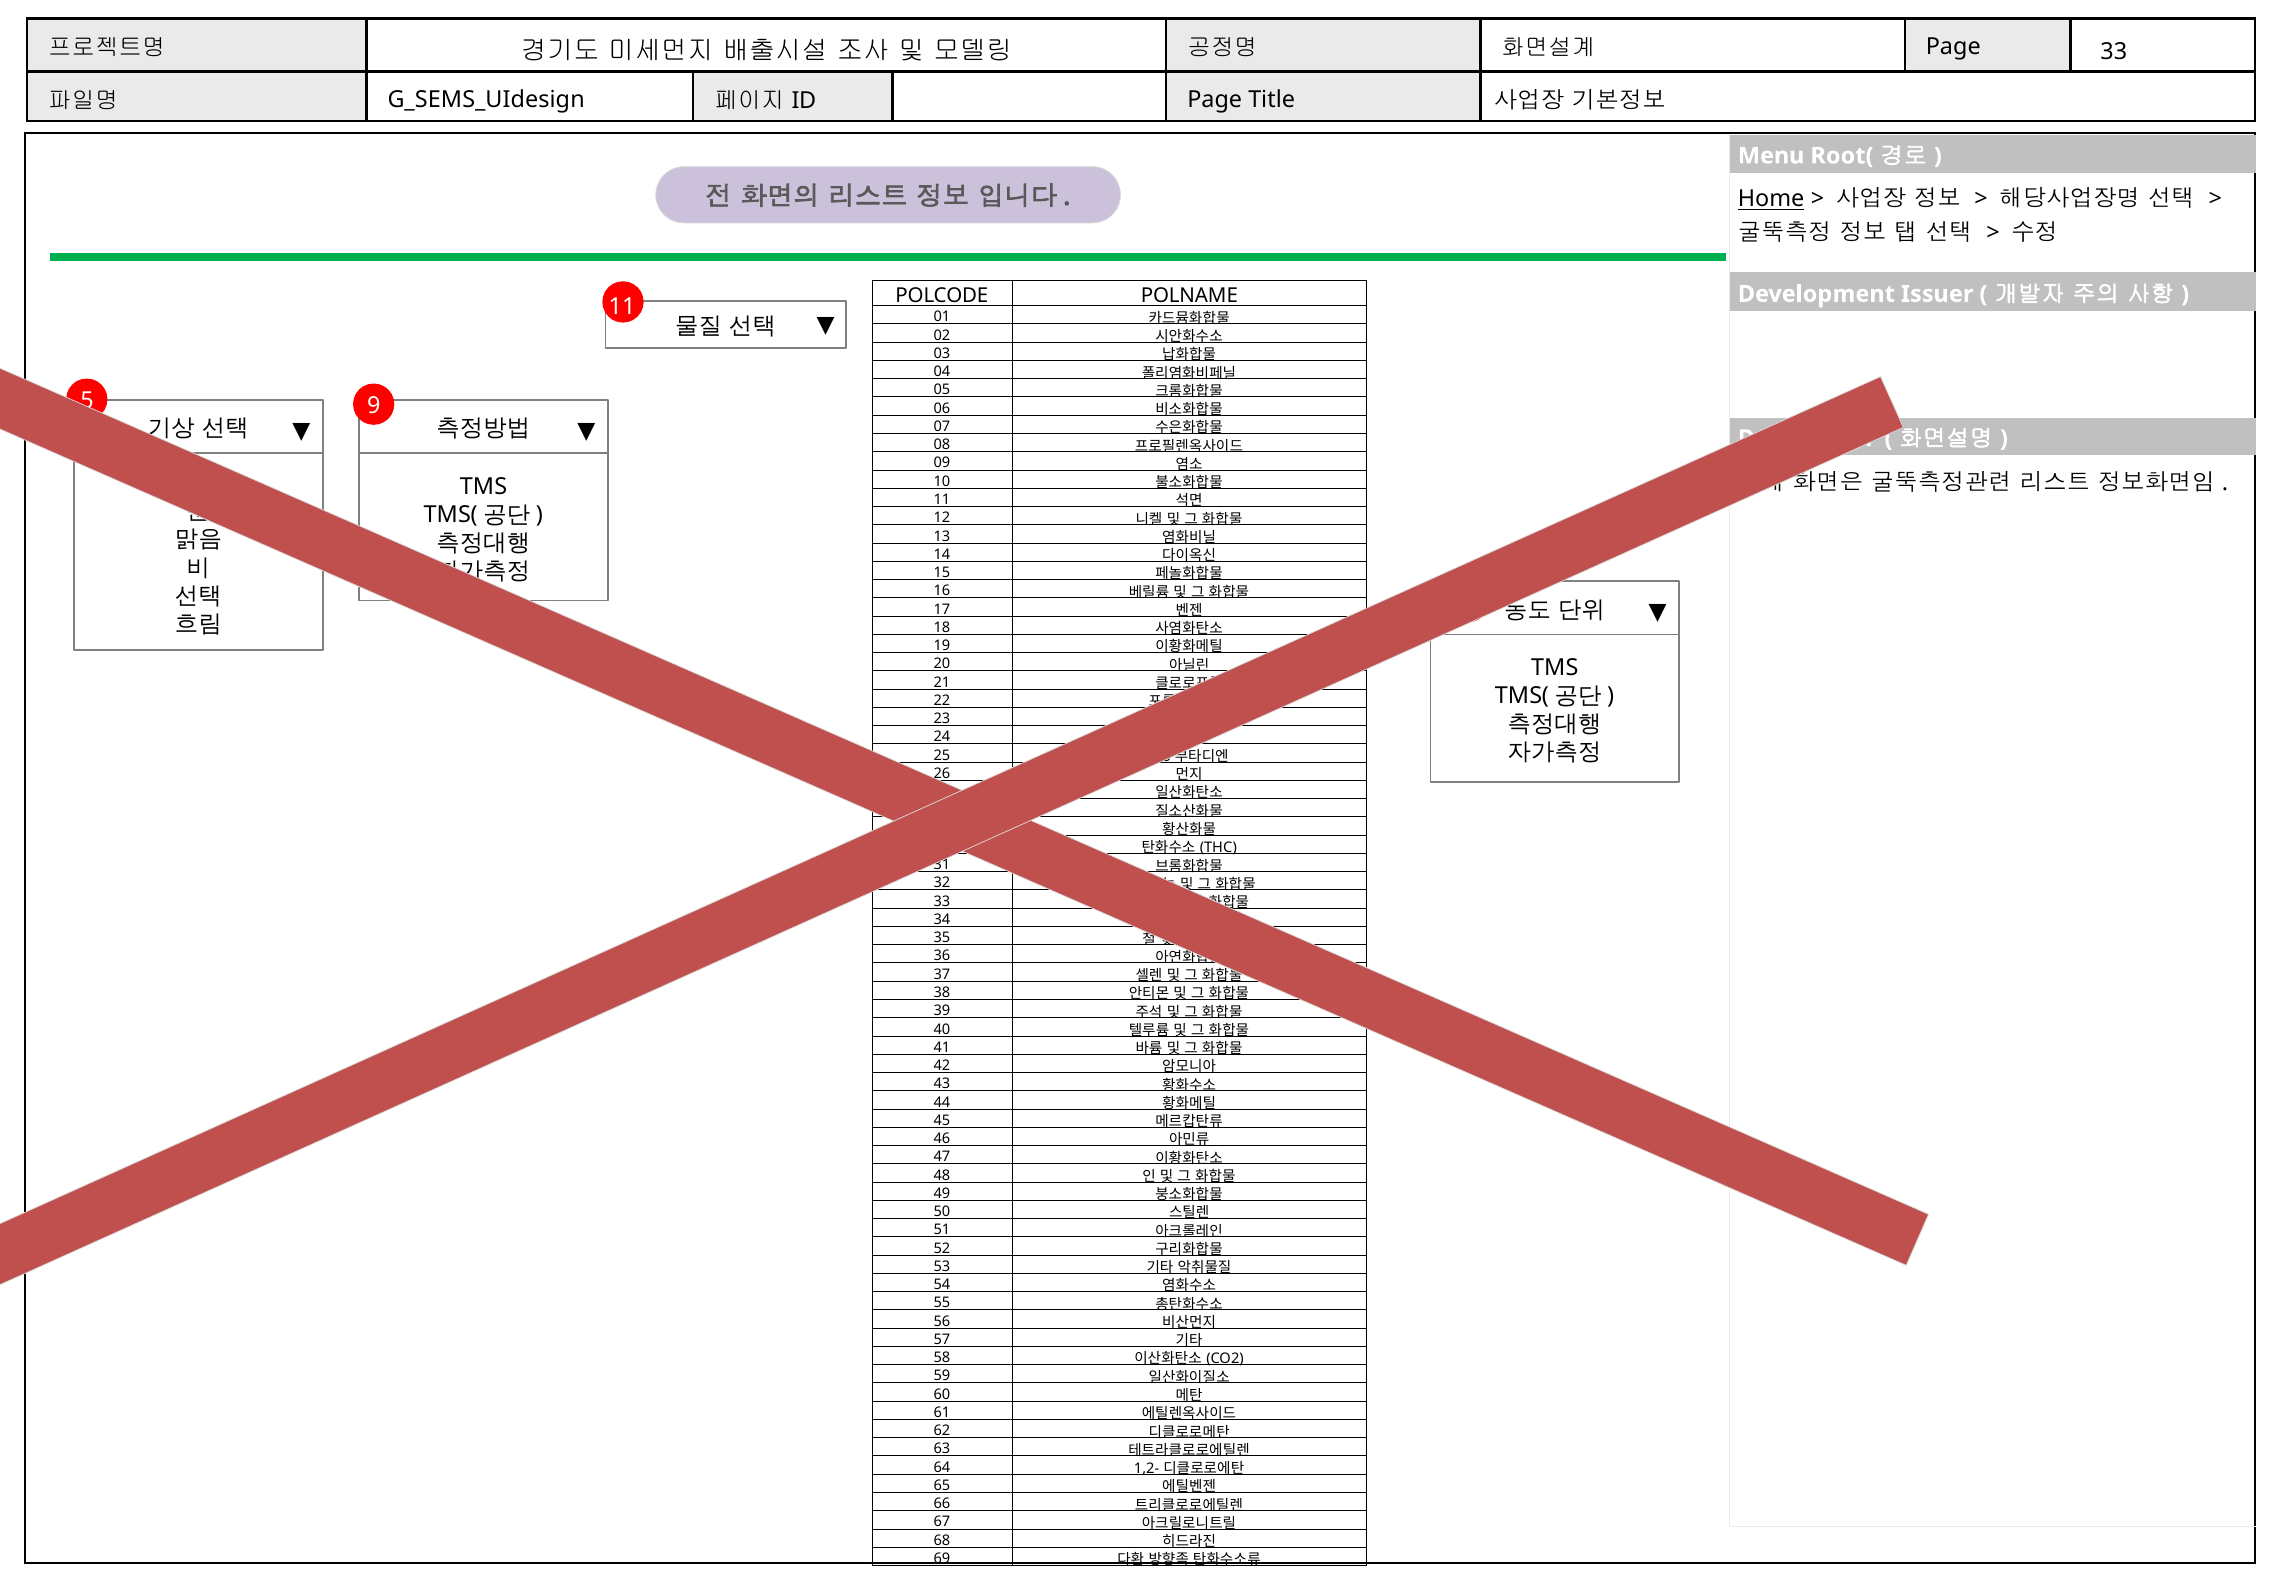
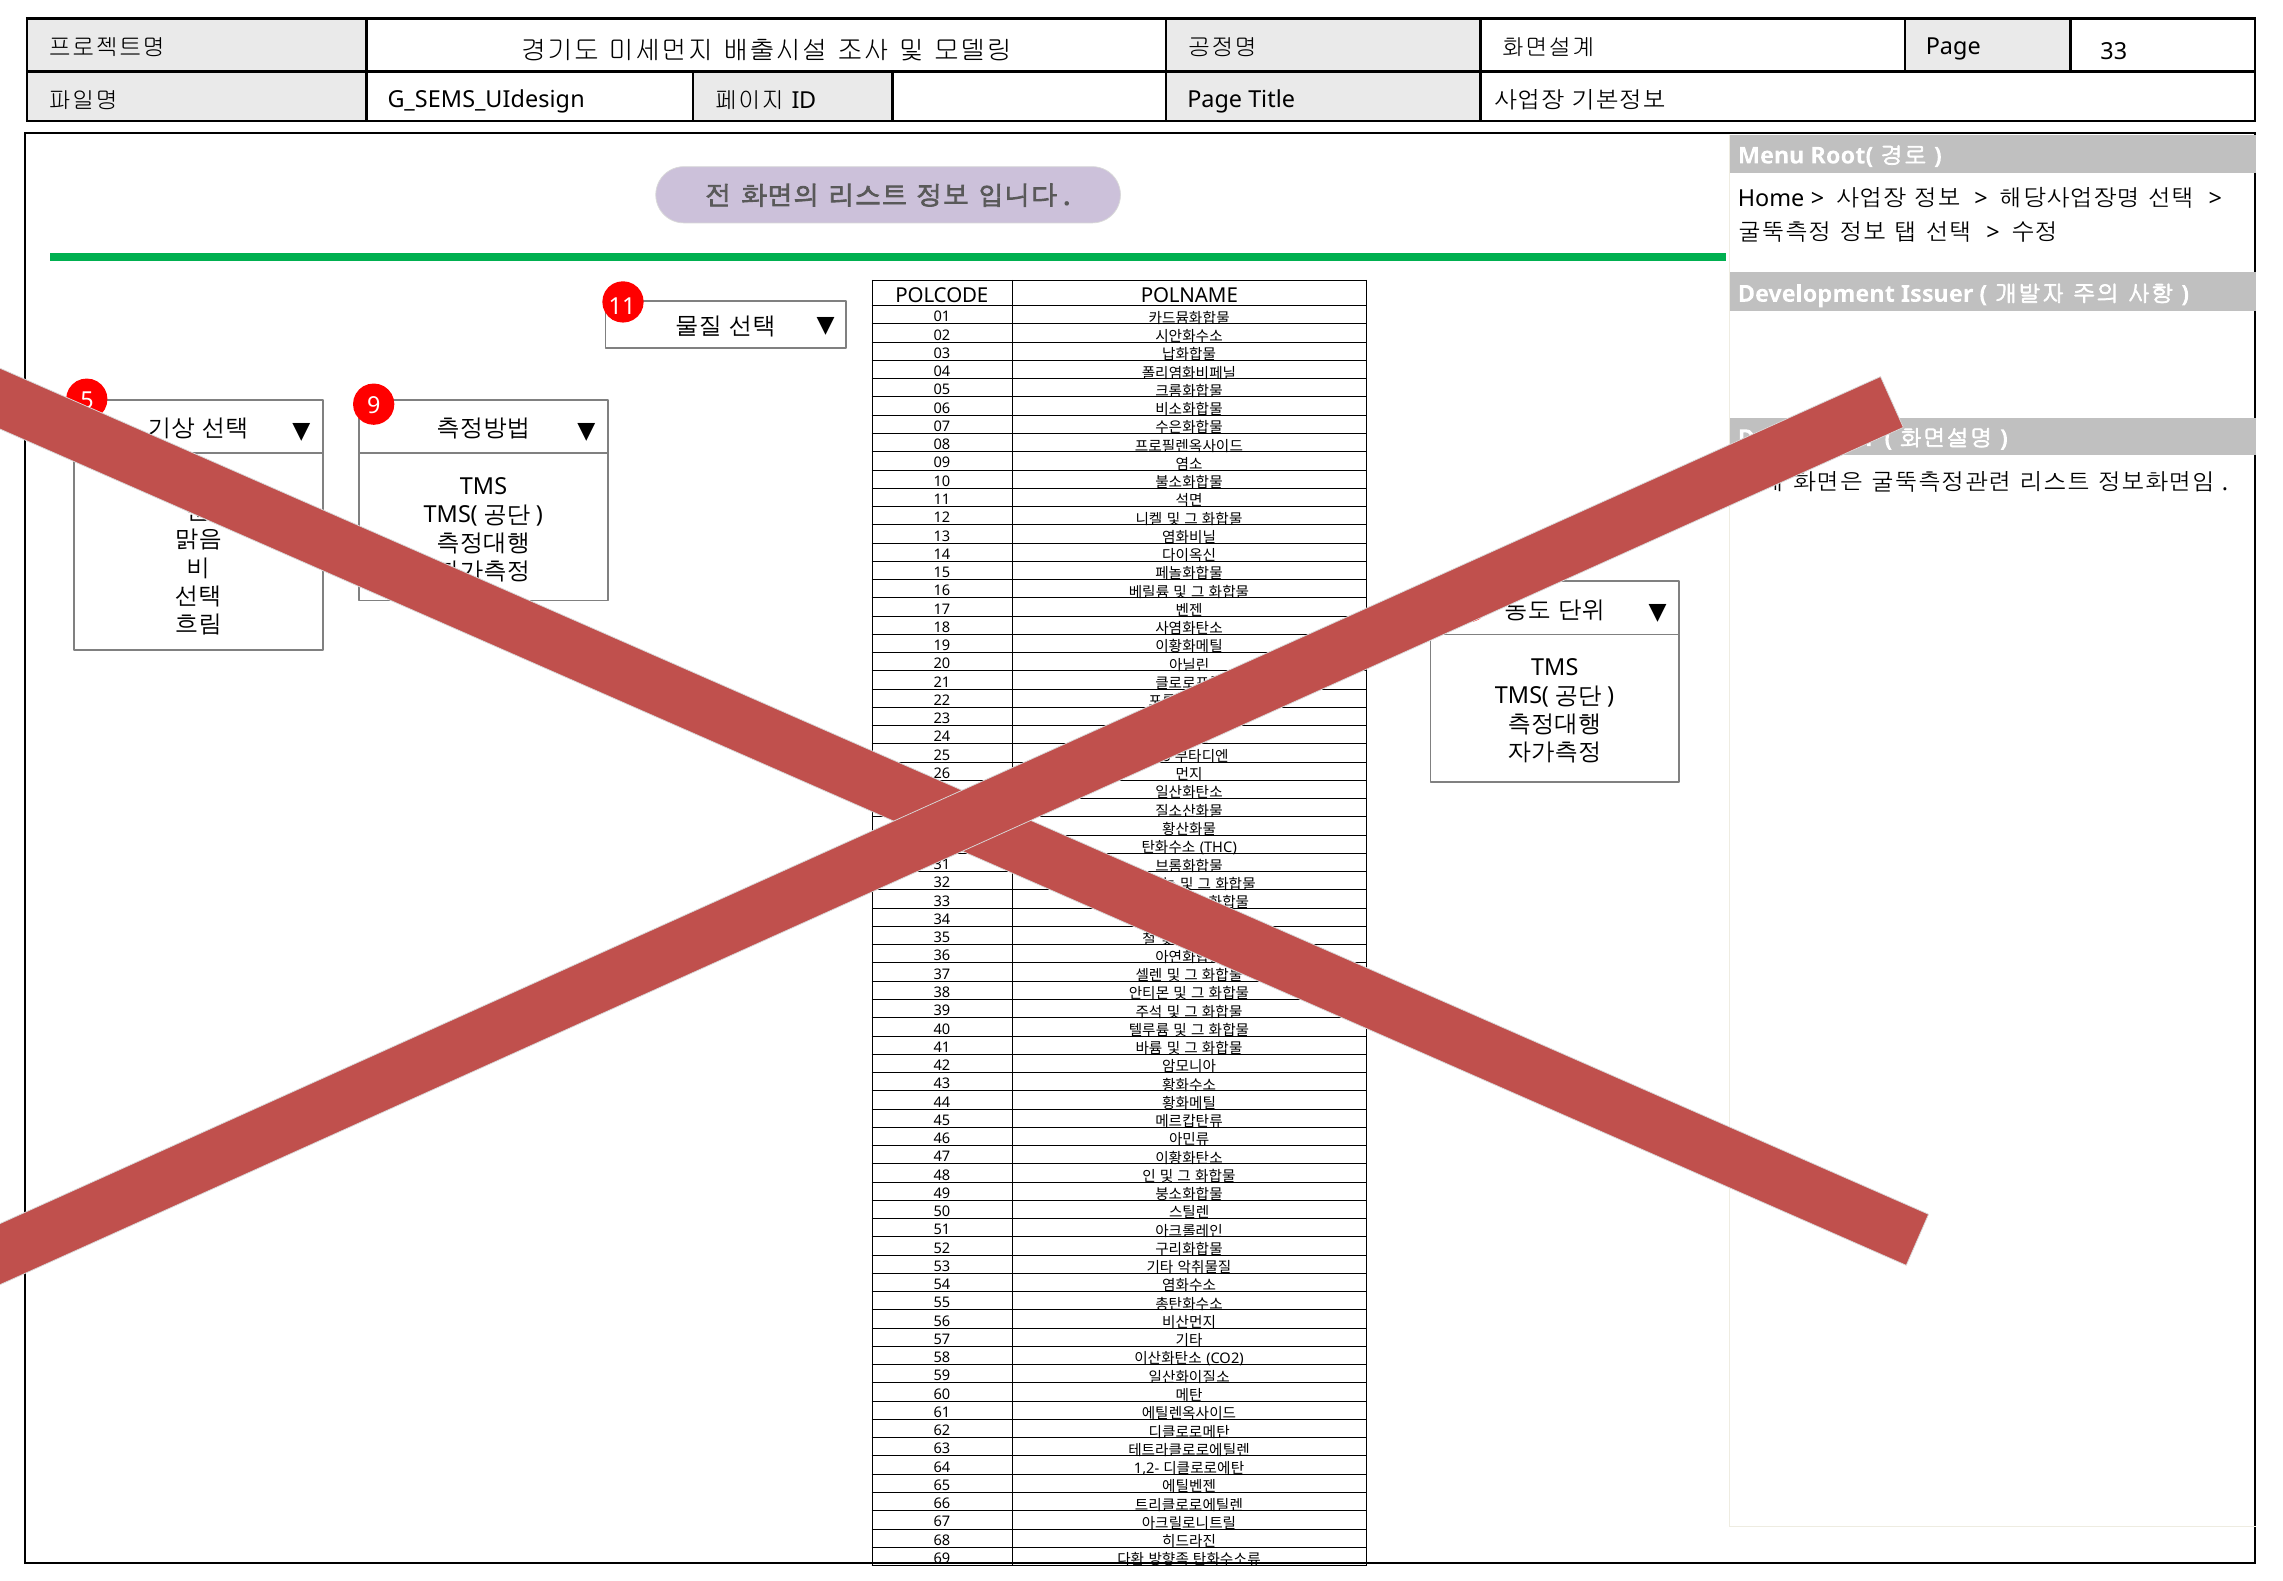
Home underline: present -> none (1771, 199)
